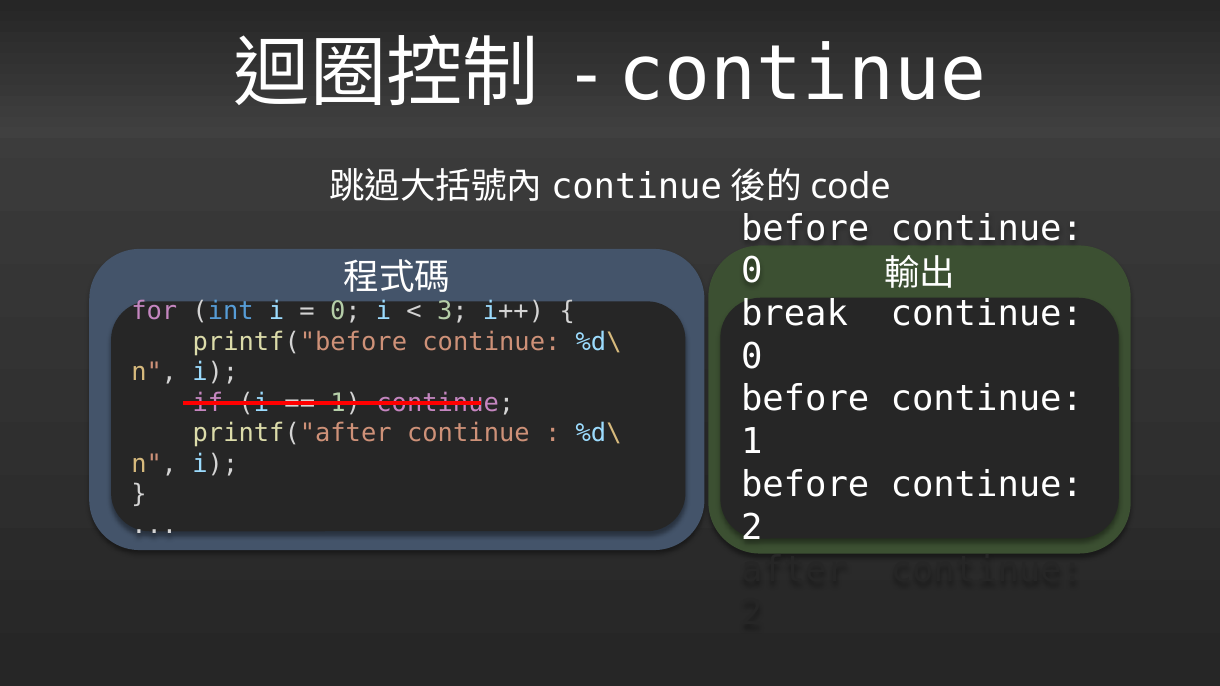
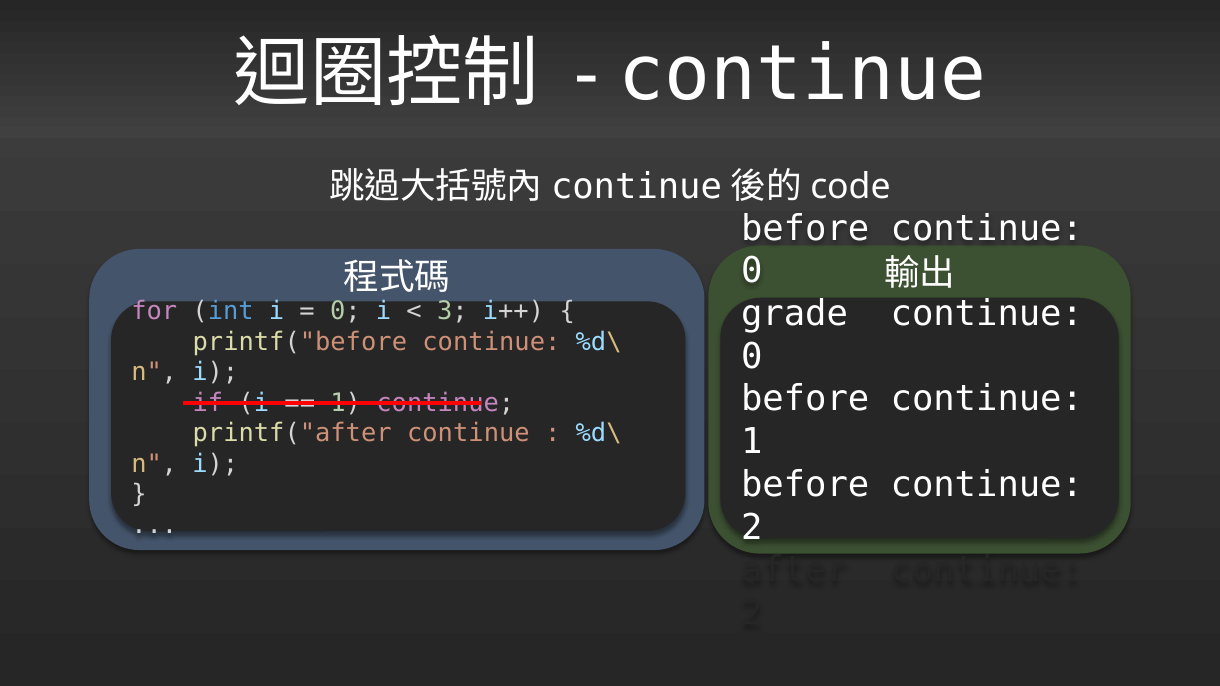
break: break -> grade (795, 314)
